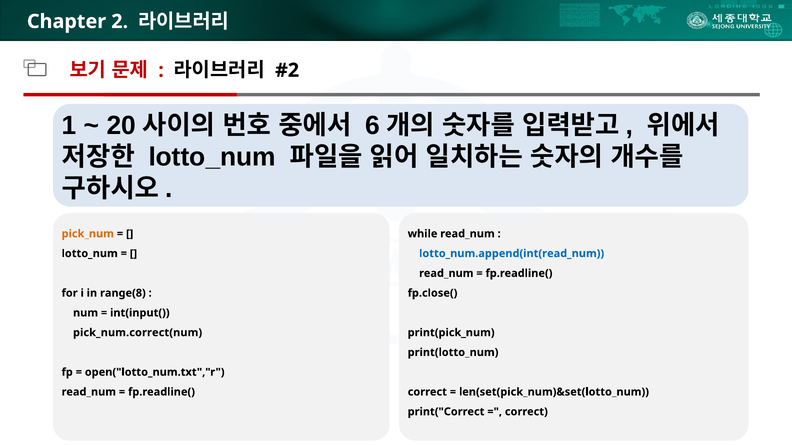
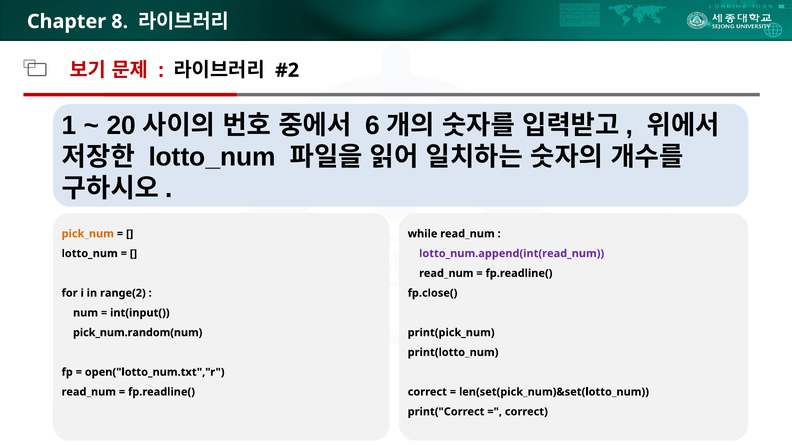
2: 2 -> 8 (120, 22)
lotto_num.append(int(read_num colour: blue -> purple (512, 254)
range(8: range(8 -> range(2 (123, 293)
pick_num.correct(num: pick_num.correct(num -> pick_num.random(num (138, 333)
